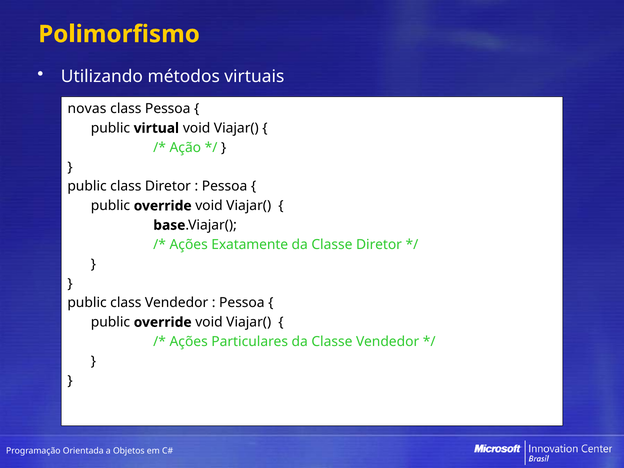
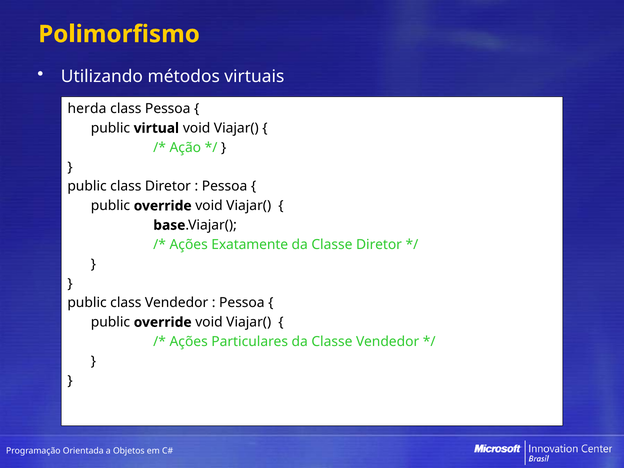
novas: novas -> herda (87, 109)
